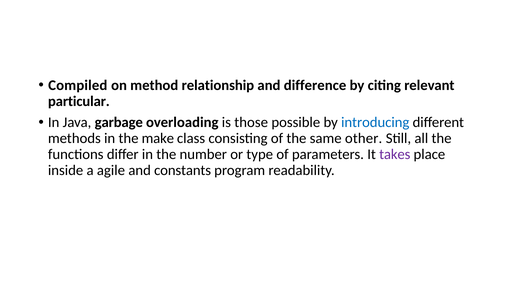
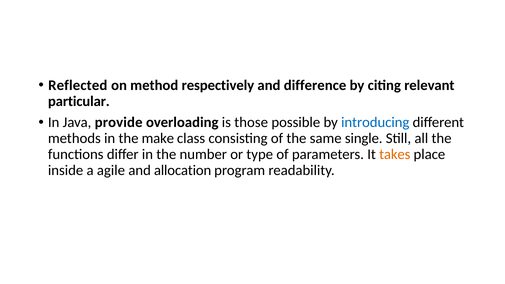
Compiled: Compiled -> Reflected (78, 85)
relationship: relationship -> respectively (218, 85)
garbage: garbage -> provide (119, 122)
other: other -> single (364, 138)
takes colour: purple -> orange (395, 154)
constants: constants -> allocation (183, 170)
